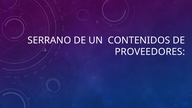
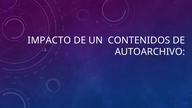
SERRANO: SERRANO -> IMPACTO (49, 40)
PROVEEDORES: PROVEEDORES -> AUTOARCHIVO (150, 52)
